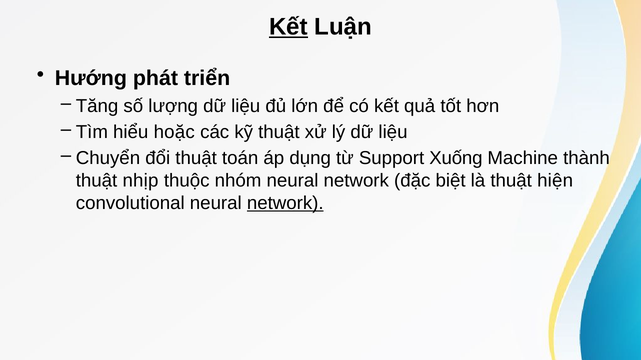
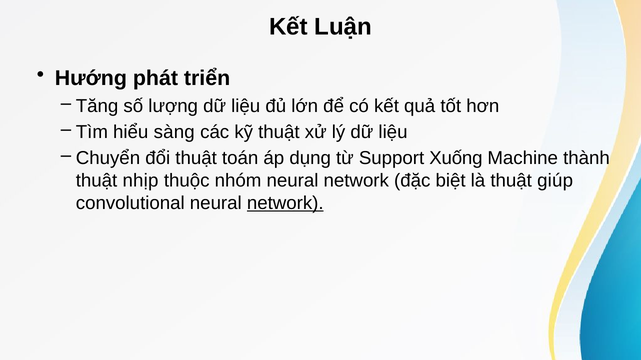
Kết underline: present -> none (288, 27)
hoặc: hoặc -> sàng (174, 132)
hiện: hiện -> giúp (555, 181)
